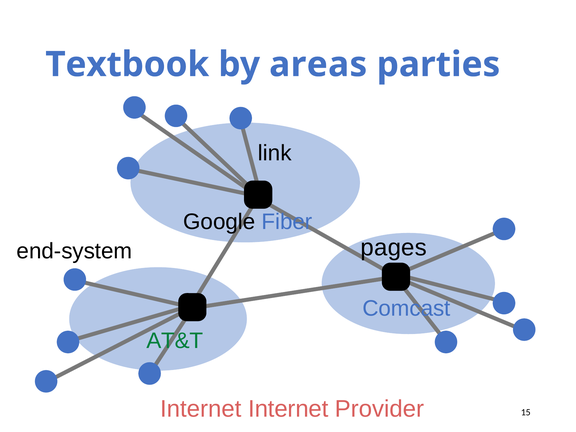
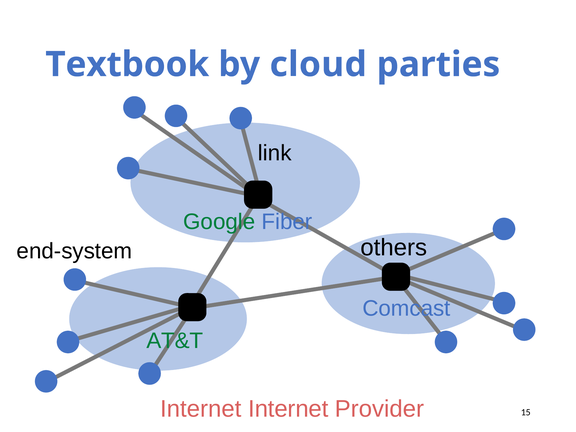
areas: areas -> cloud (318, 65)
Google colour: black -> green (219, 222)
pages: pages -> others (394, 248)
